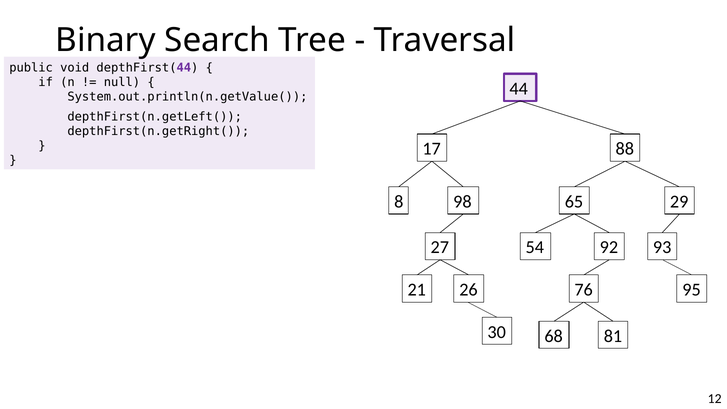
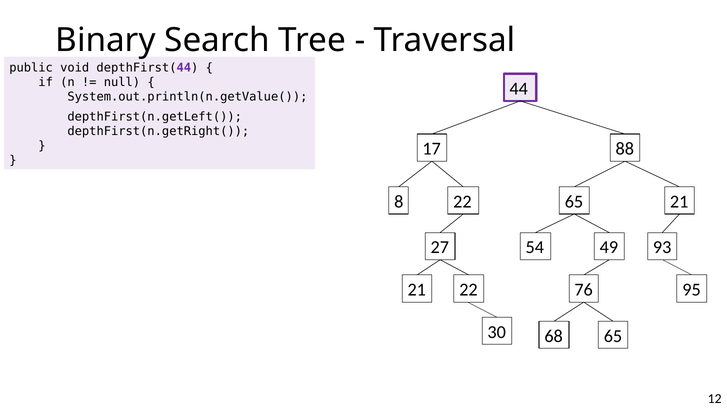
8 98: 98 -> 22 (462, 202)
65 29: 29 -> 21 (679, 202)
92: 92 -> 49 (609, 247)
21 26: 26 -> 22 (468, 290)
68 81: 81 -> 65 (613, 336)
